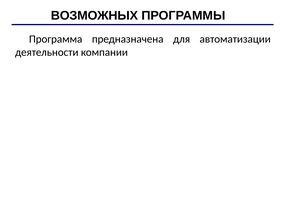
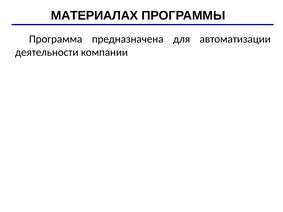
ВОЗМОЖНЫХ: ВОЗМОЖНЫХ -> МАТЕРИАЛАХ (95, 16)
